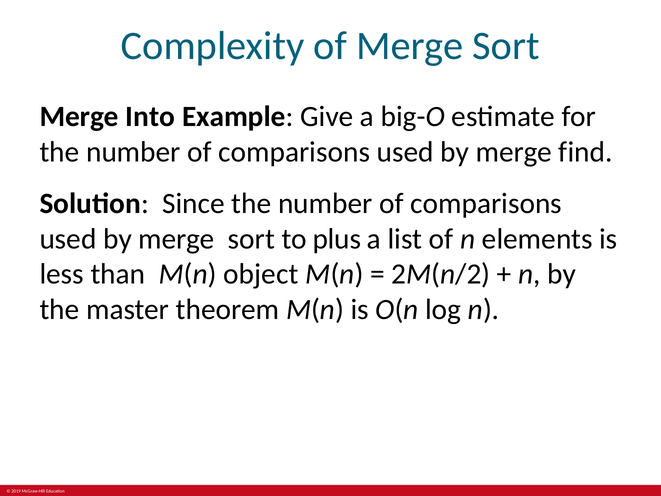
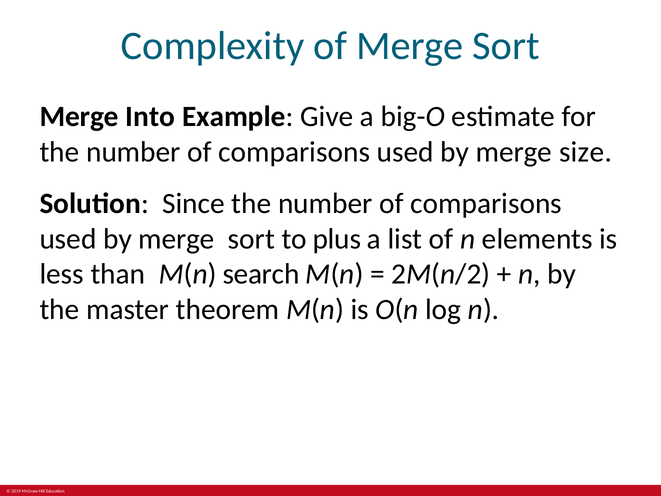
find: find -> size (586, 152)
object: object -> search (261, 274)
